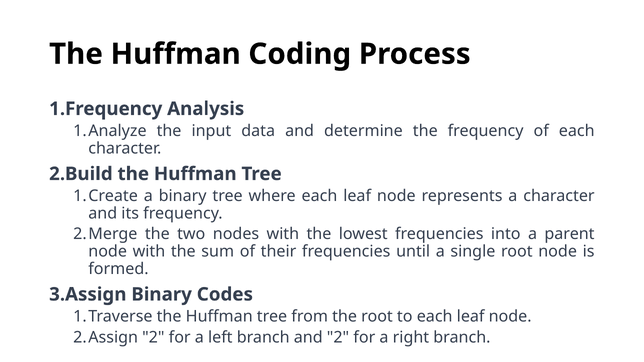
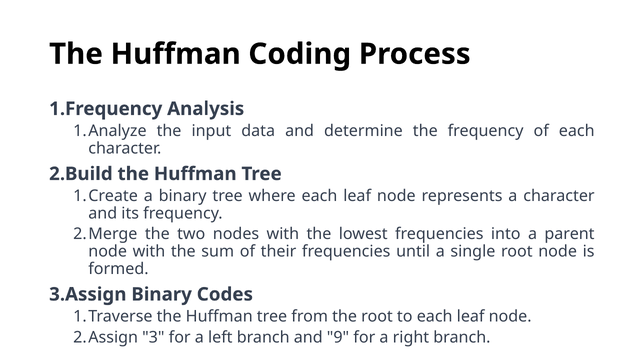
2: 2 -> 3 (153, 338)
and 2: 2 -> 9 (338, 338)
